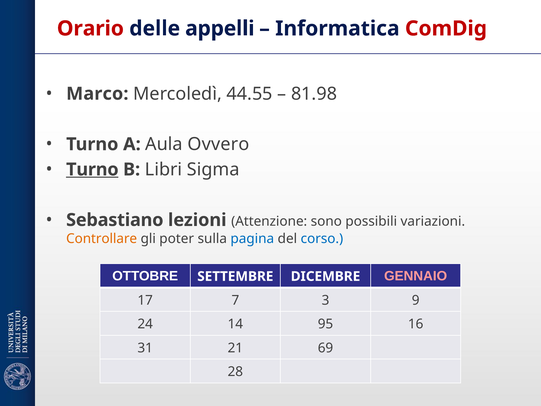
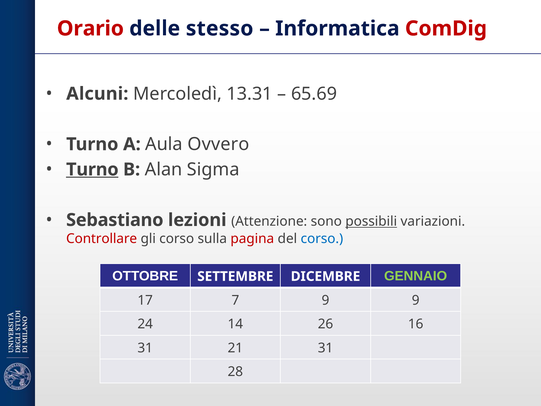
appelli: appelli -> stesso (220, 28)
Marco: Marco -> Alcuni (97, 94)
44.55: 44.55 -> 13.31 (250, 94)
81.98: 81.98 -> 65.69 (314, 94)
Libri: Libri -> Alan (164, 169)
possibili underline: none -> present (371, 221)
Controllare colour: orange -> red (102, 238)
gli poter: poter -> corso (177, 238)
pagina colour: blue -> red (252, 238)
GENNAIO colour: pink -> light green (416, 276)
7 3: 3 -> 9 (326, 300)
95: 95 -> 26 (326, 324)
21 69: 69 -> 31 (326, 348)
